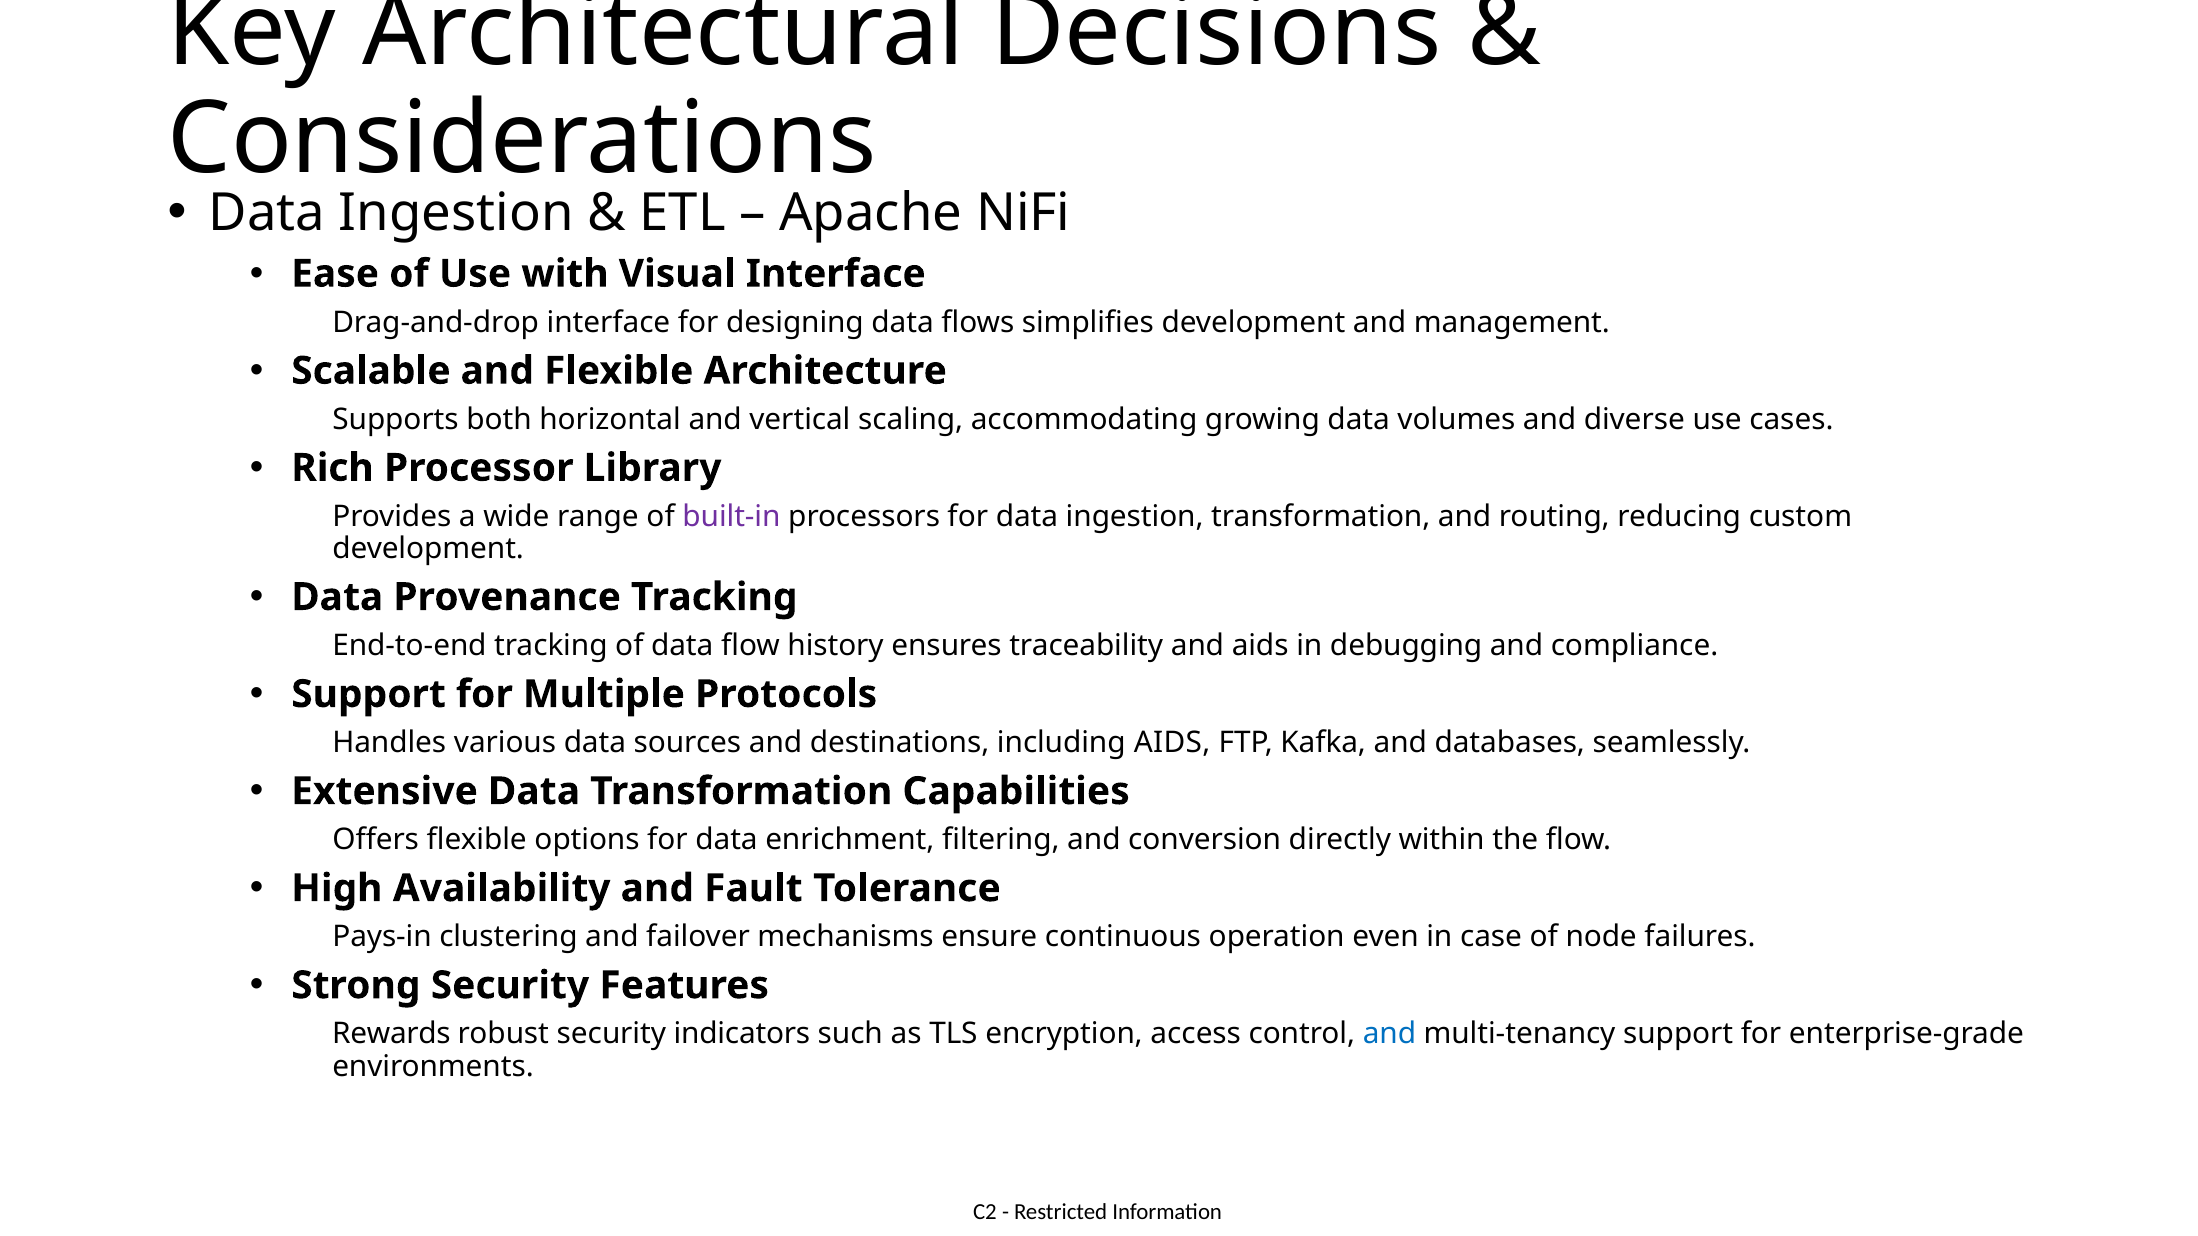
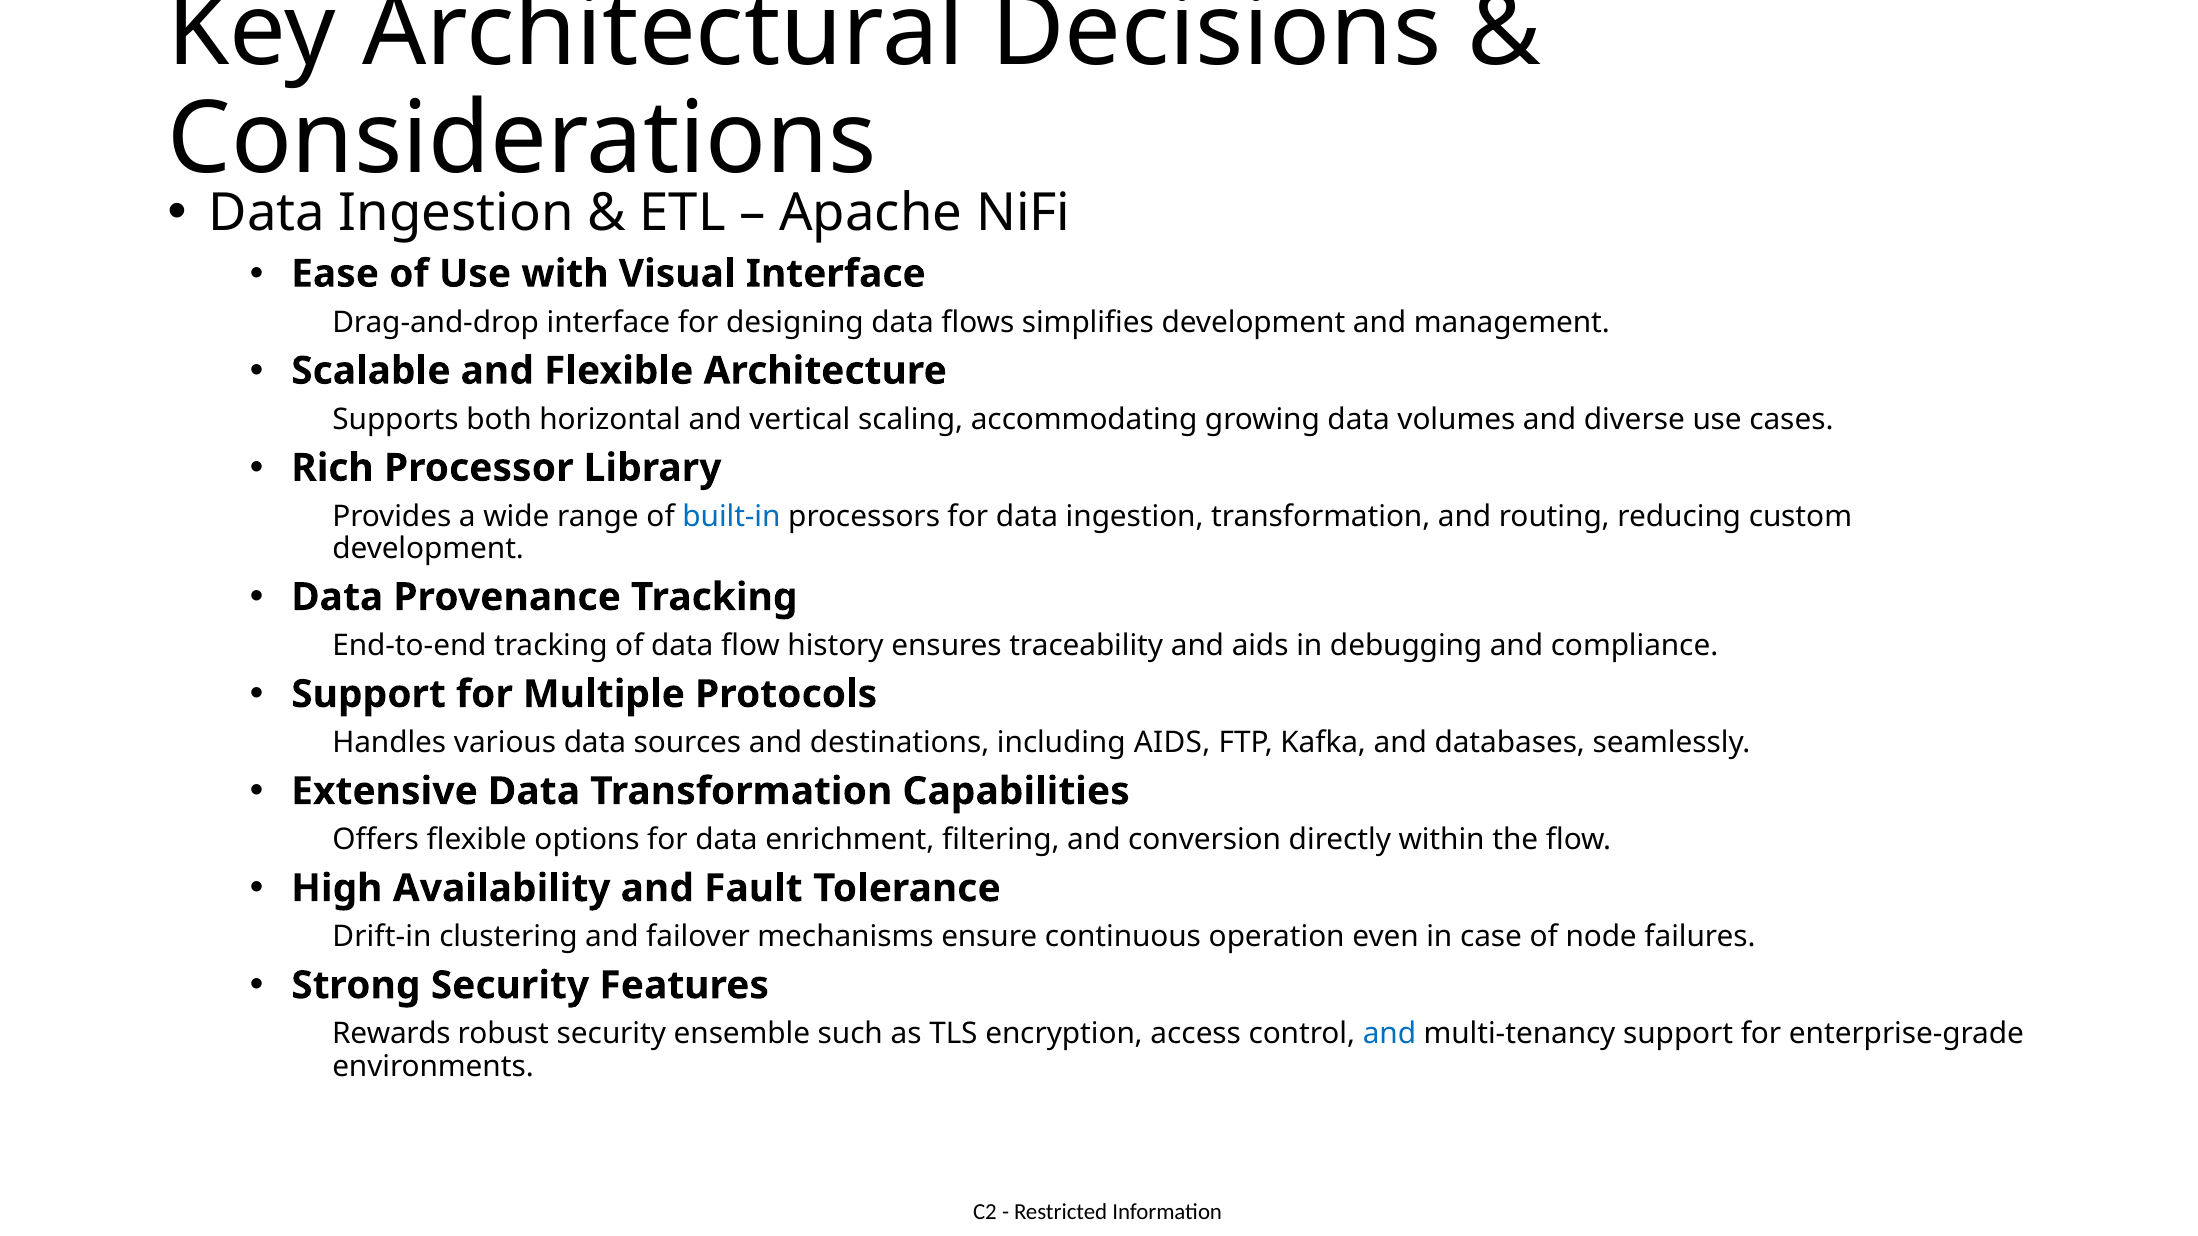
built-in colour: purple -> blue (731, 517)
Pays-in: Pays-in -> Drift-in (382, 937)
indicators: indicators -> ensemble (742, 1034)
